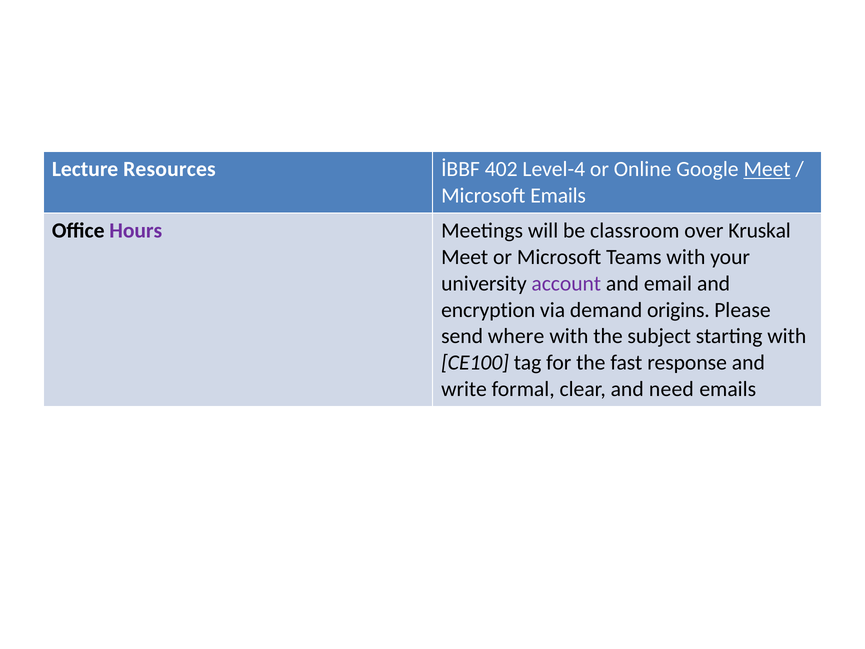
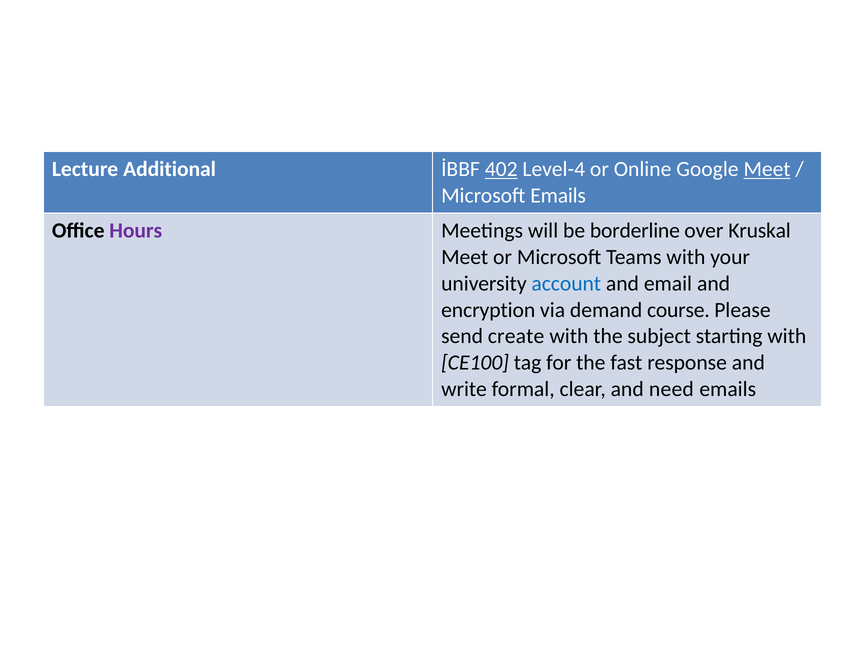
Resources: Resources -> Additional (170, 169)
402 underline: none -> present (501, 169)
classroom: classroom -> borderline (635, 231)
account colour: purple -> blue (566, 283)
origins: origins -> course (678, 310)
where: where -> create (516, 336)
